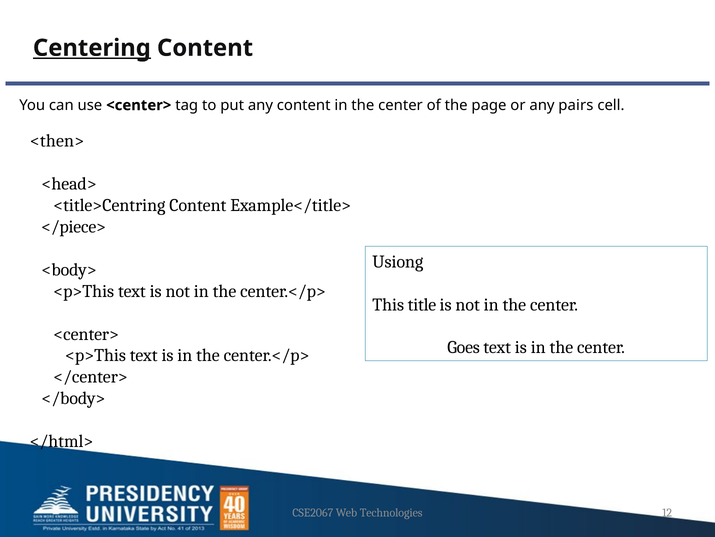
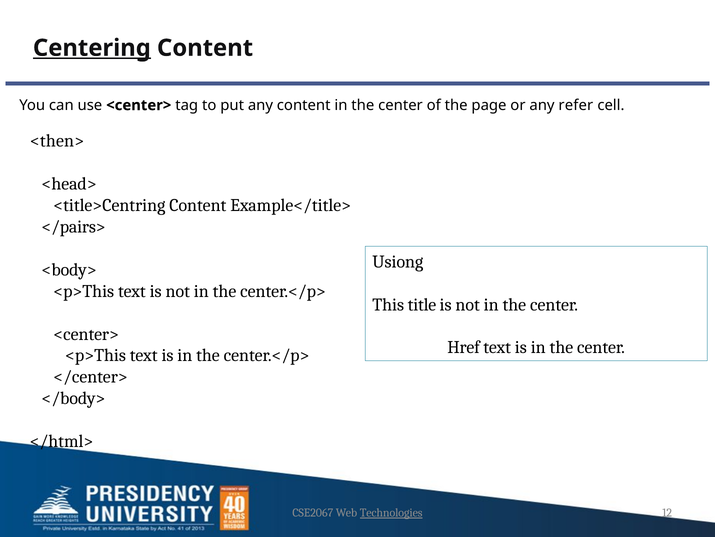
pairs: pairs -> refer (576, 105)
</piece>: </piece> -> </pairs> (74, 226)
Goes: Goes -> Href (464, 347)
Technologies underline: none -> present (391, 512)
